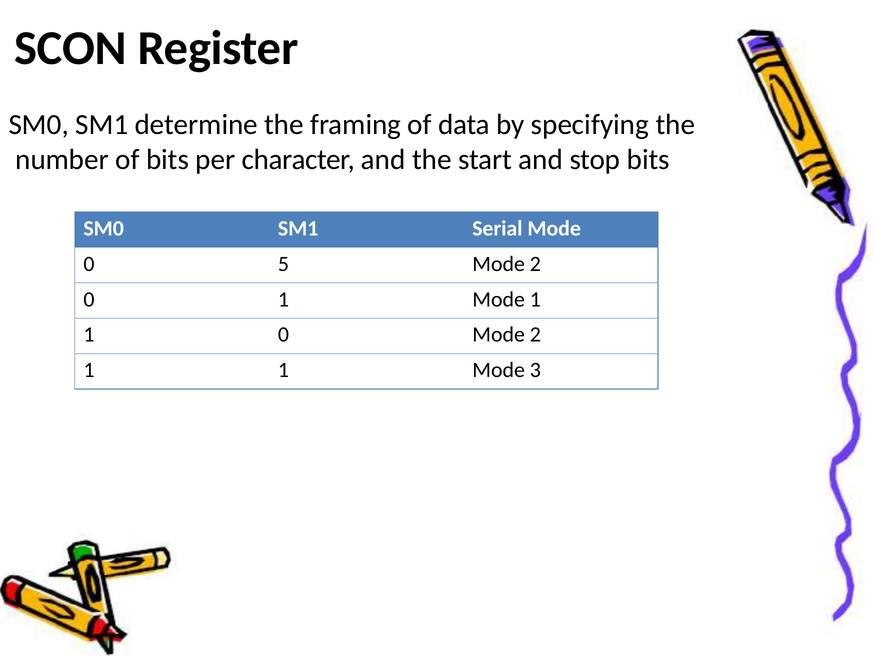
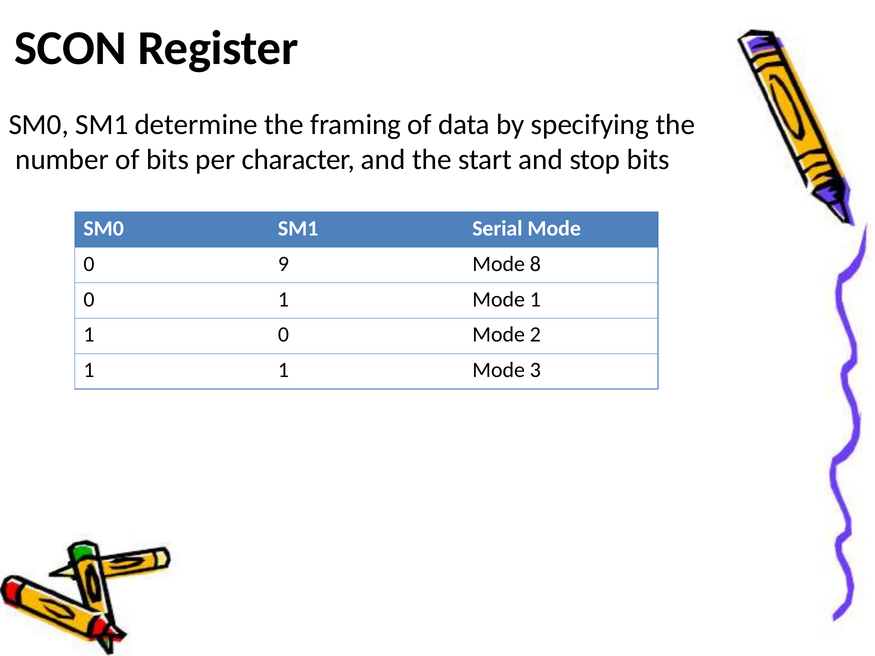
5: 5 -> 9 (283, 264)
2: 2 -> 8 (535, 264)
